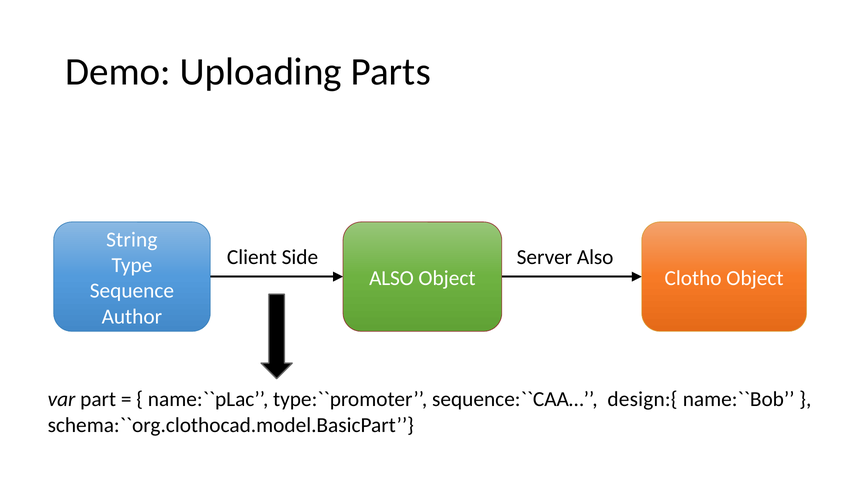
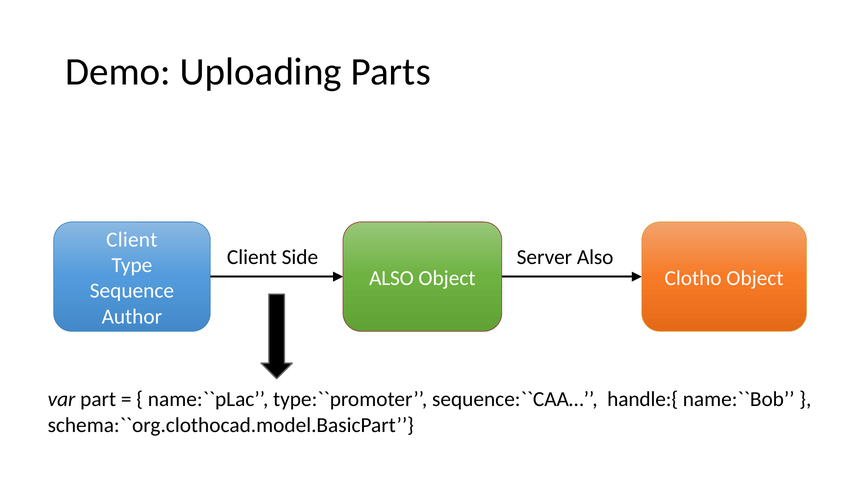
String: String -> Client (132, 240)
design:{: design:{ -> handle:{ (643, 399)
